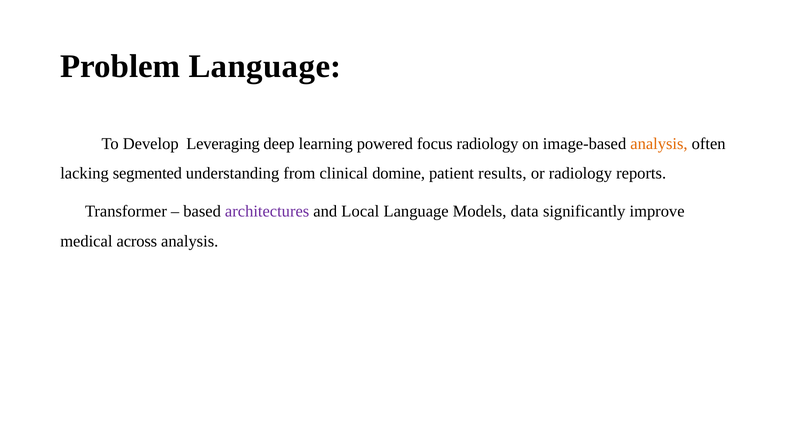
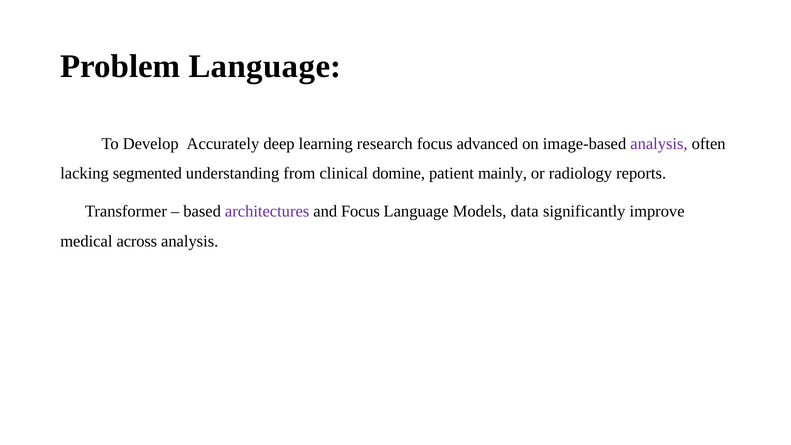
Leveraging: Leveraging -> Accurately (223, 144)
powered: powered -> research (385, 144)
focus radiology: radiology -> advanced (487, 144)
analysis colour: orange -> purple (659, 144)
results: results -> mainly (503, 173)
and Local: Local -> Focus (360, 211)
